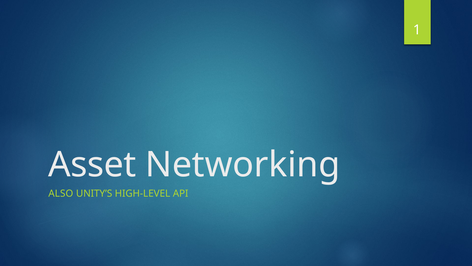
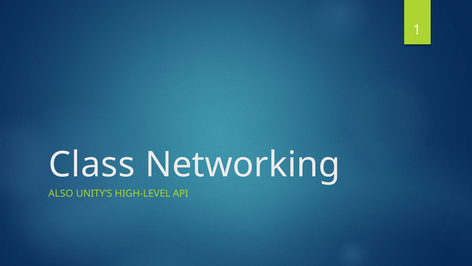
Asset: Asset -> Class (92, 164)
